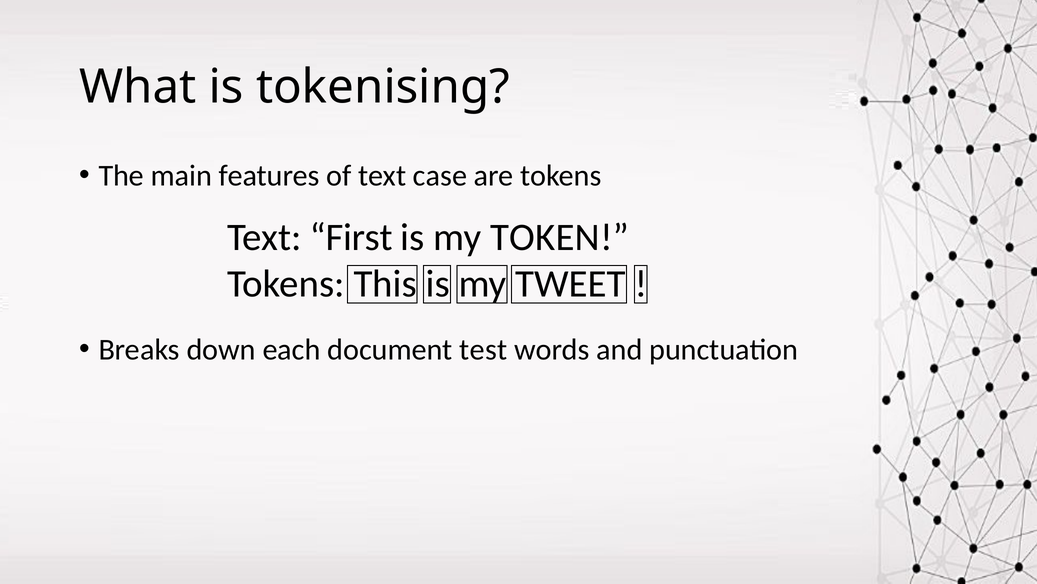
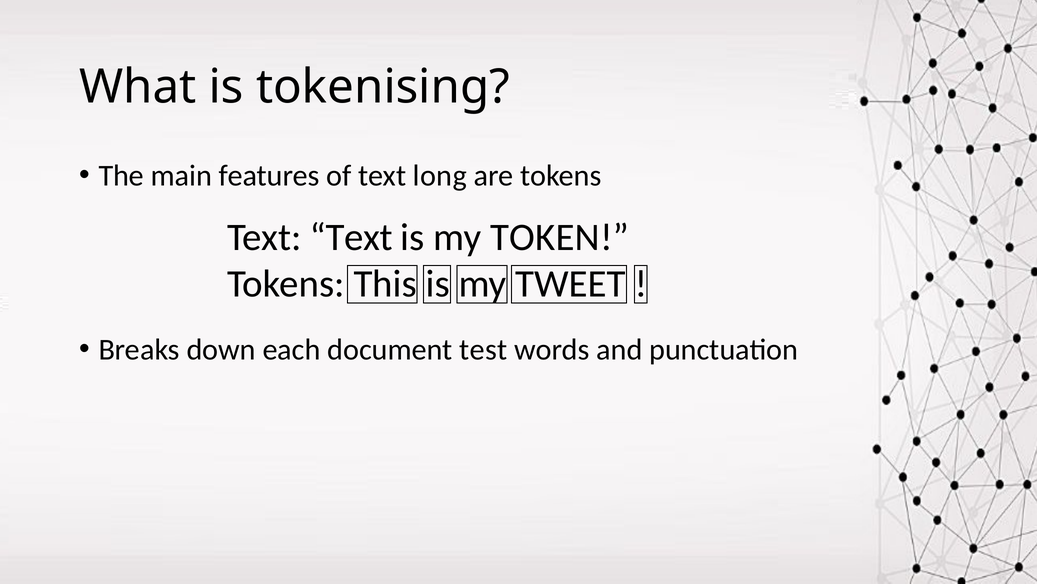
case: case -> long (440, 175)
Text First: First -> Text (351, 237)
